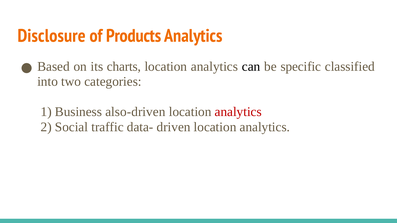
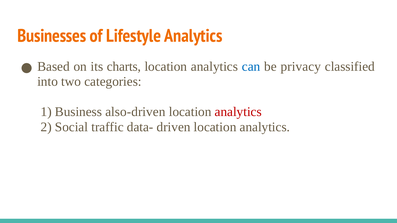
Disclosure: Disclosure -> Businesses (52, 36)
Products: Products -> Lifestyle (134, 36)
can colour: black -> blue (251, 67)
specific: specific -> privacy (301, 67)
